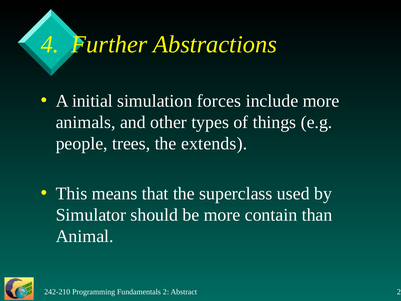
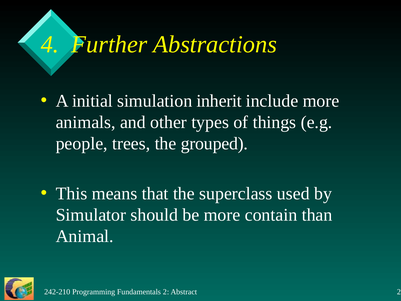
forces: forces -> inherit (219, 101)
extends: extends -> grouped (214, 144)
